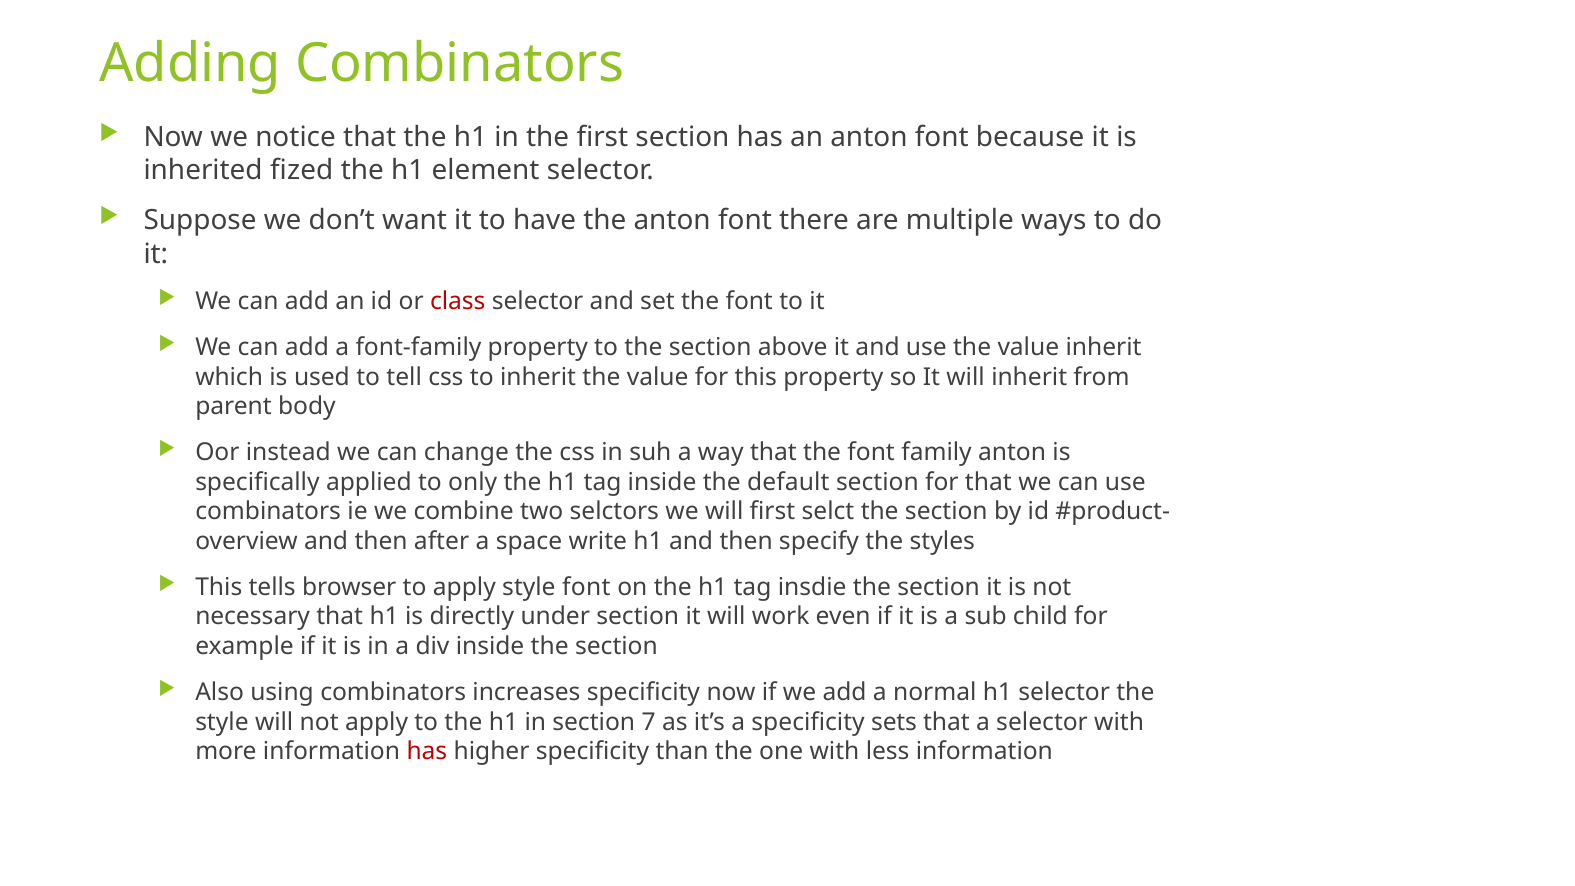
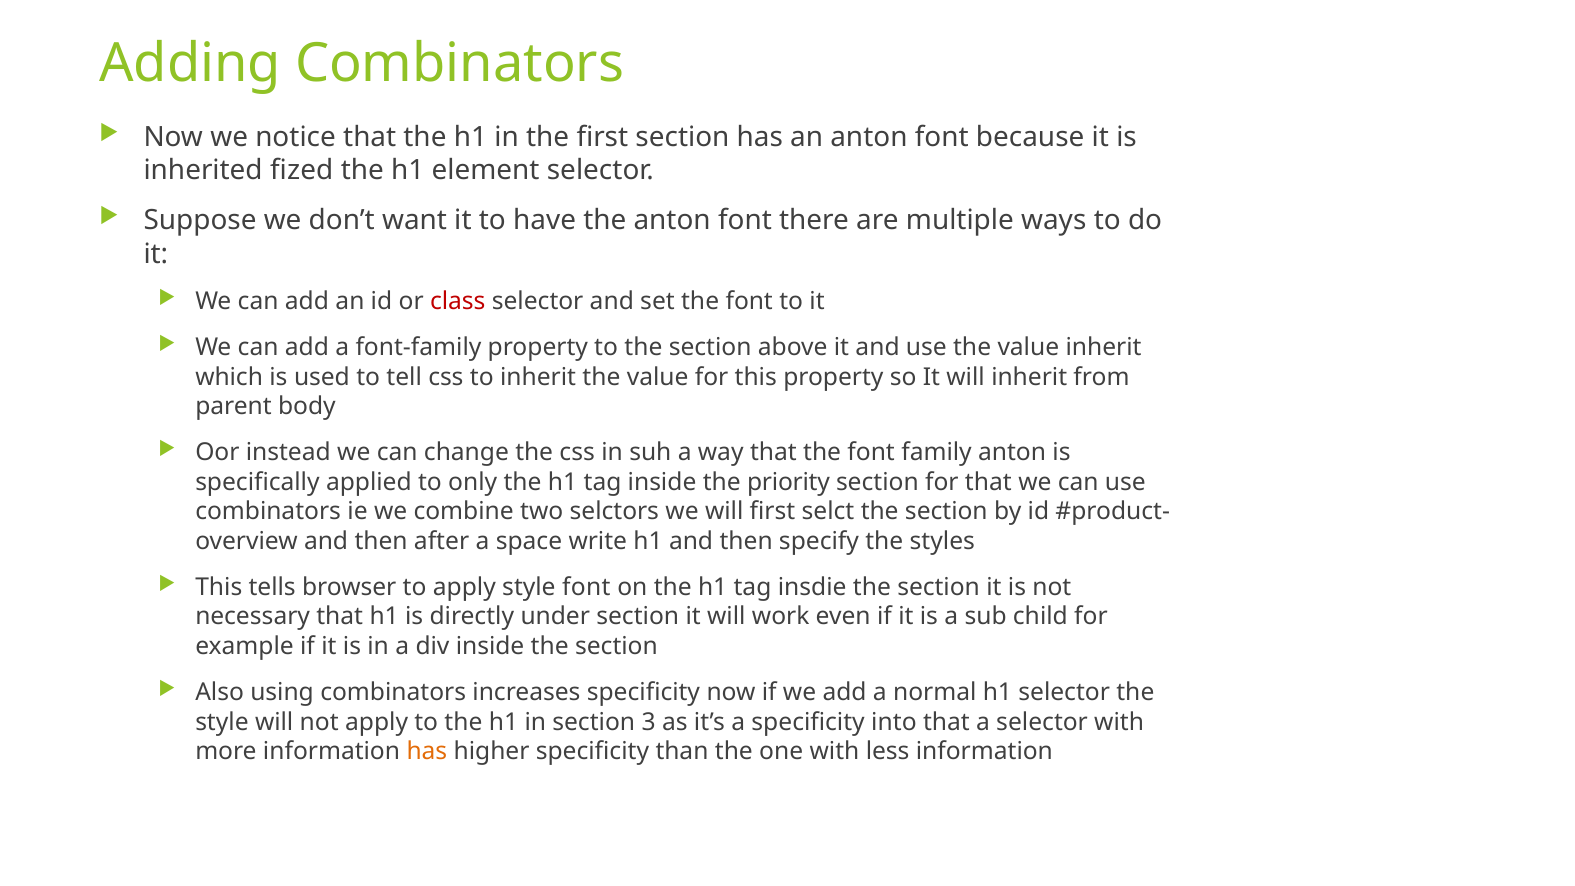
default: default -> priority (788, 482)
7: 7 -> 3 (649, 722)
sets: sets -> into (894, 722)
has colour: red -> orange (427, 751)
